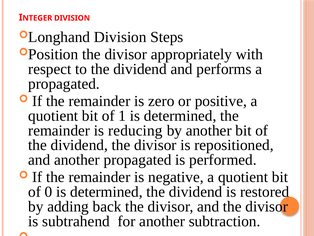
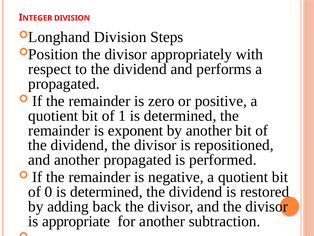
reducing: reducing -> exponent (135, 130)
subtrahend: subtrahend -> appropriate (76, 221)
